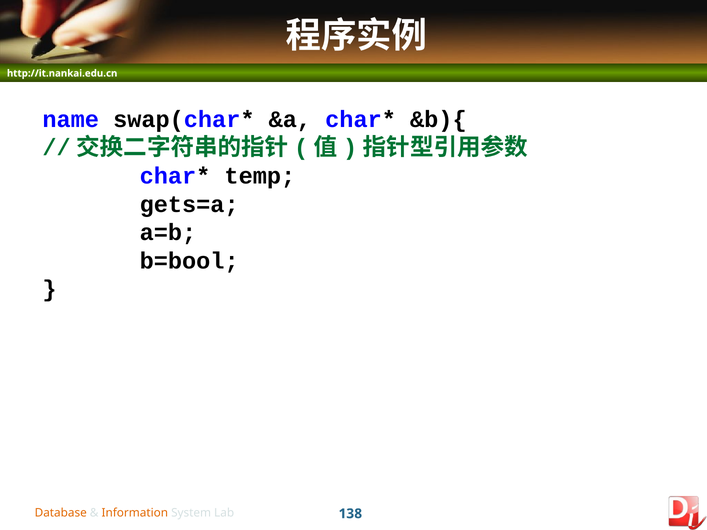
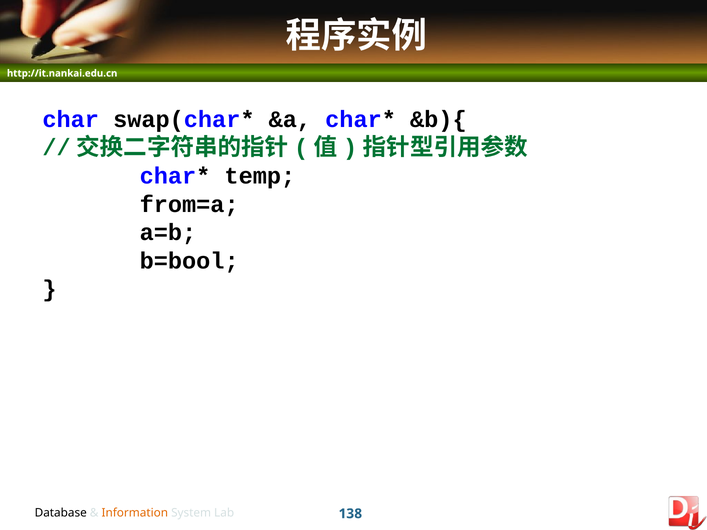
name: name -> char (71, 119)
gets=a: gets=a -> from=a (189, 204)
Database colour: orange -> black (61, 513)
